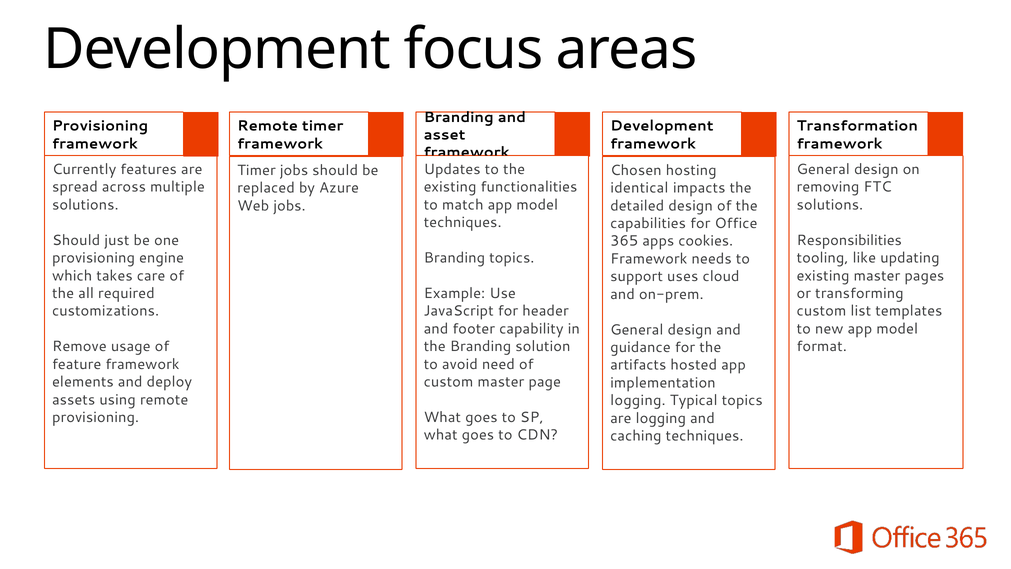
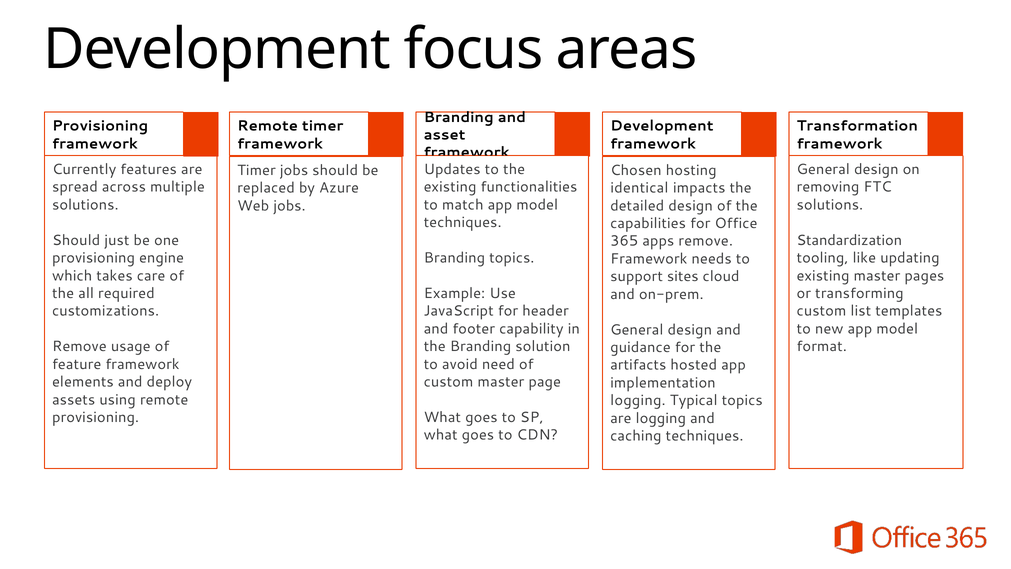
Responsibilities: Responsibilities -> Standardization (849, 240)
apps cookies: cookies -> remove (706, 241)
uses: uses -> sites (683, 276)
